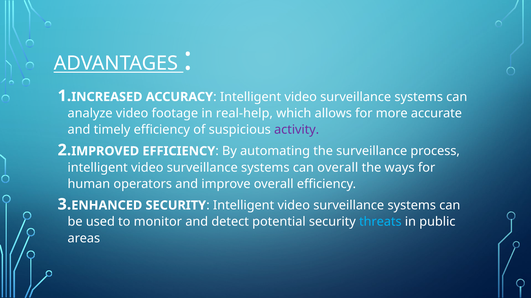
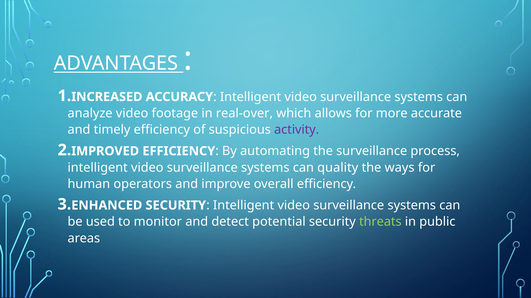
real-help: real-help -> real-over (244, 114)
can overall: overall -> quality (338, 168)
threats colour: light blue -> light green (380, 222)
